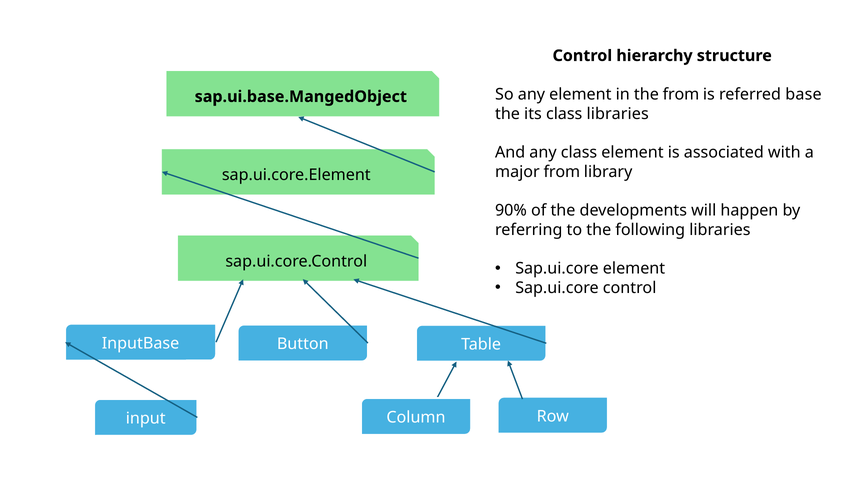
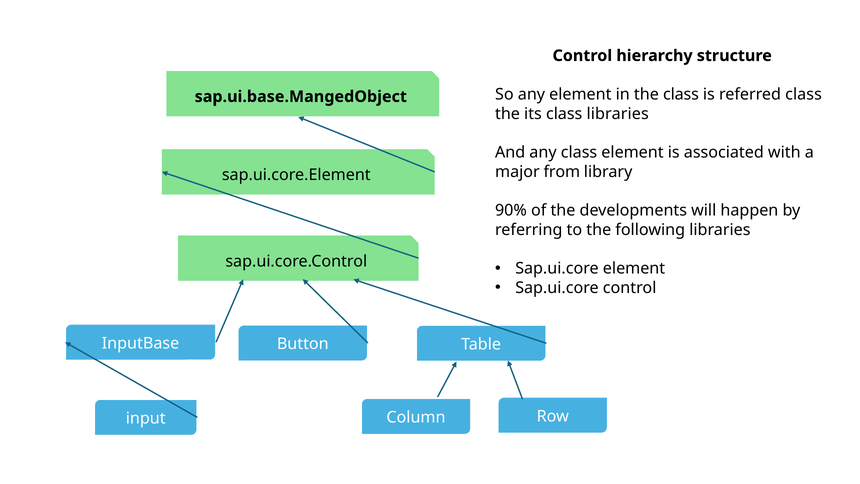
the from: from -> class (681, 94)
referred base: base -> class (804, 94)
